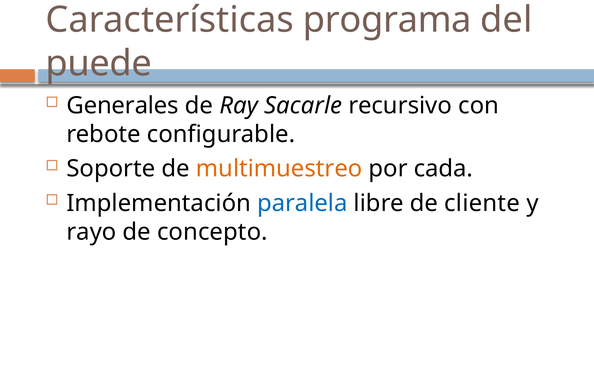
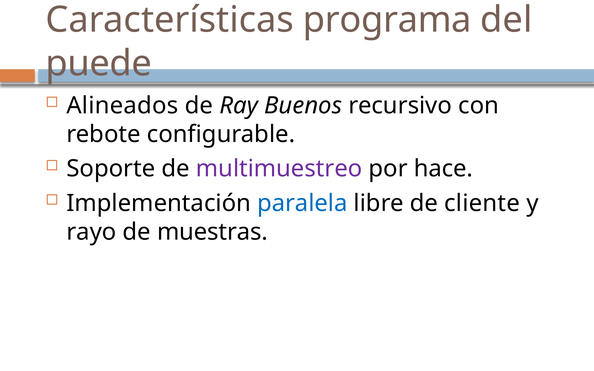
Generales: Generales -> Alineados (122, 106)
Sacarle: Sacarle -> Buenos (303, 106)
multimuestreo colour: orange -> purple (279, 169)
cada: cada -> hace (443, 169)
concepto: concepto -> muestras (212, 232)
